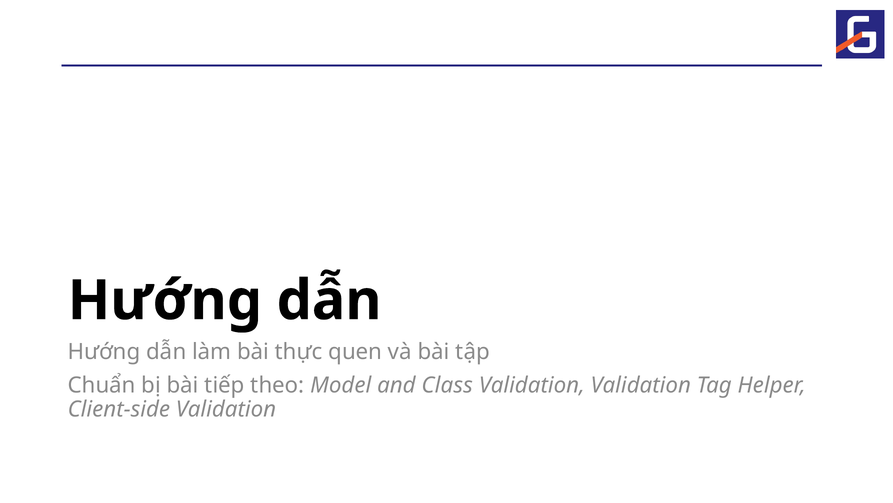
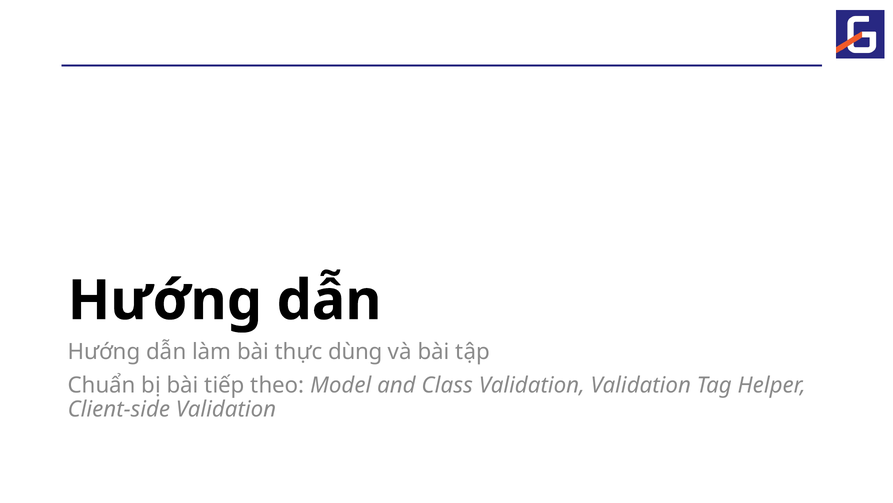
quen: quen -> dùng (355, 351)
